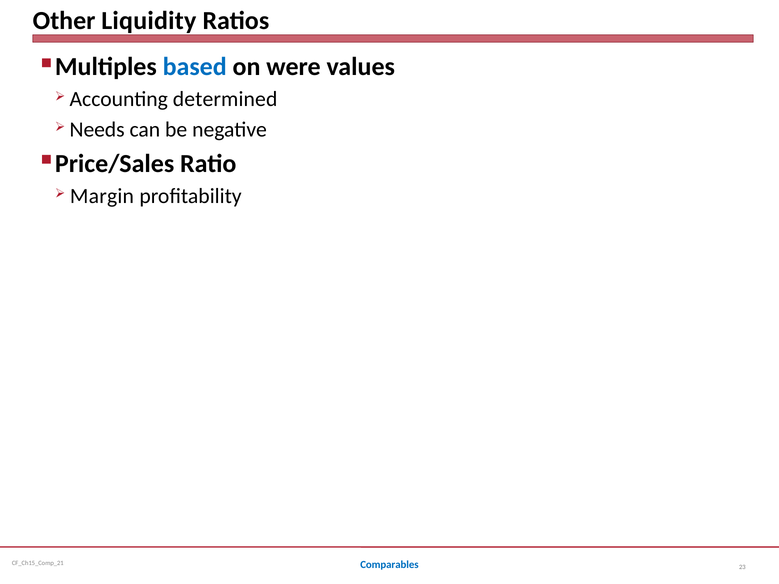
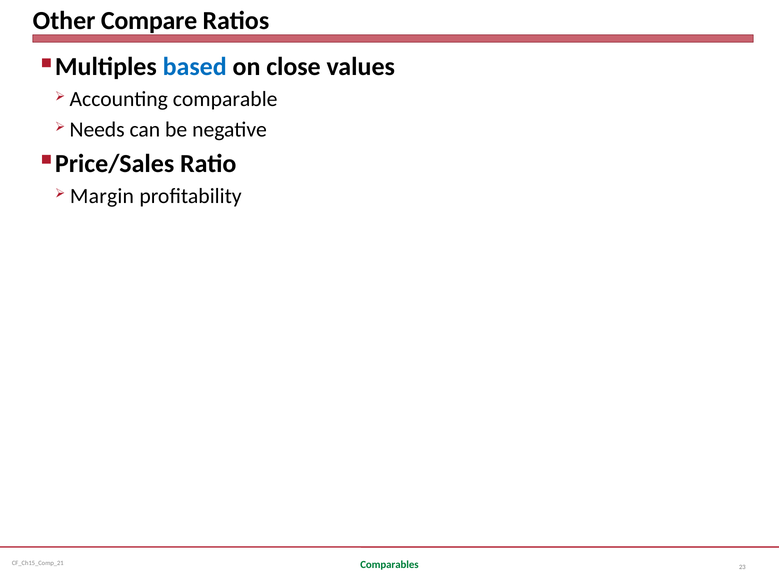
Liquidity: Liquidity -> Compare (149, 21)
were: were -> close (293, 67)
determined: determined -> comparable (225, 99)
Comparables colour: blue -> green (389, 565)
